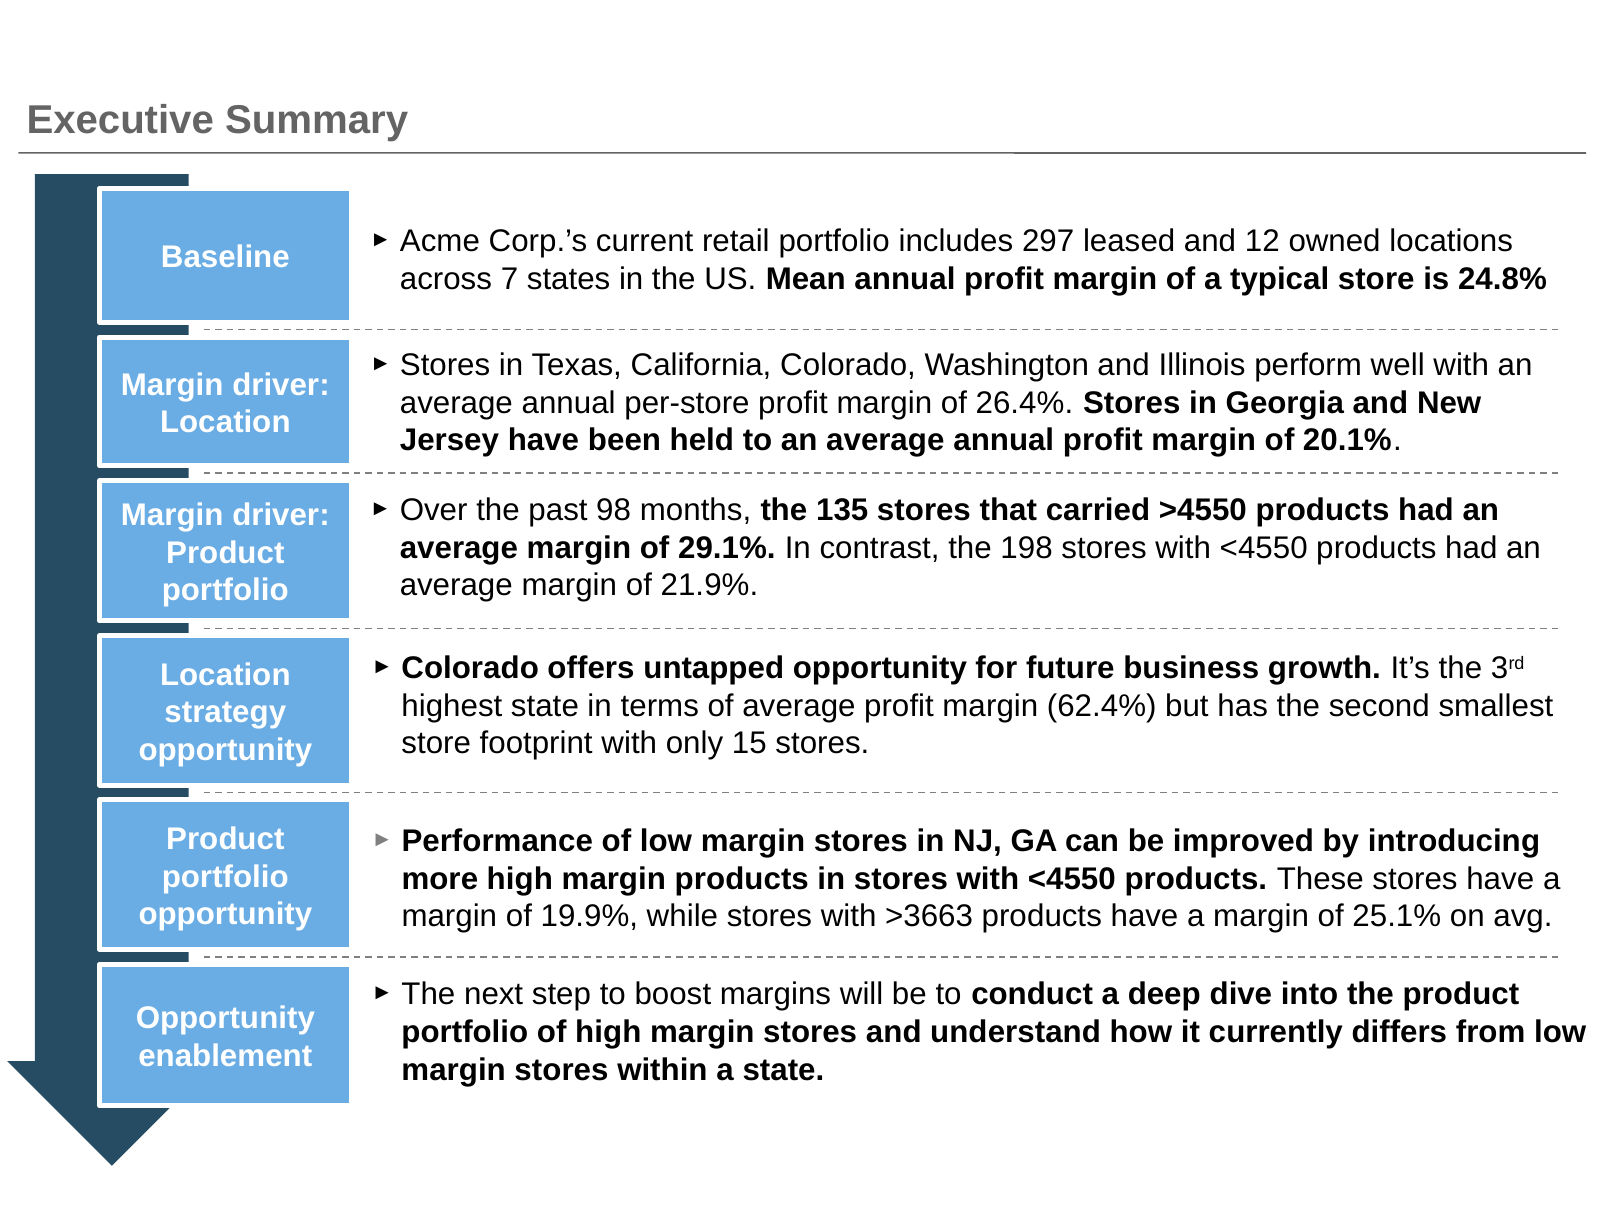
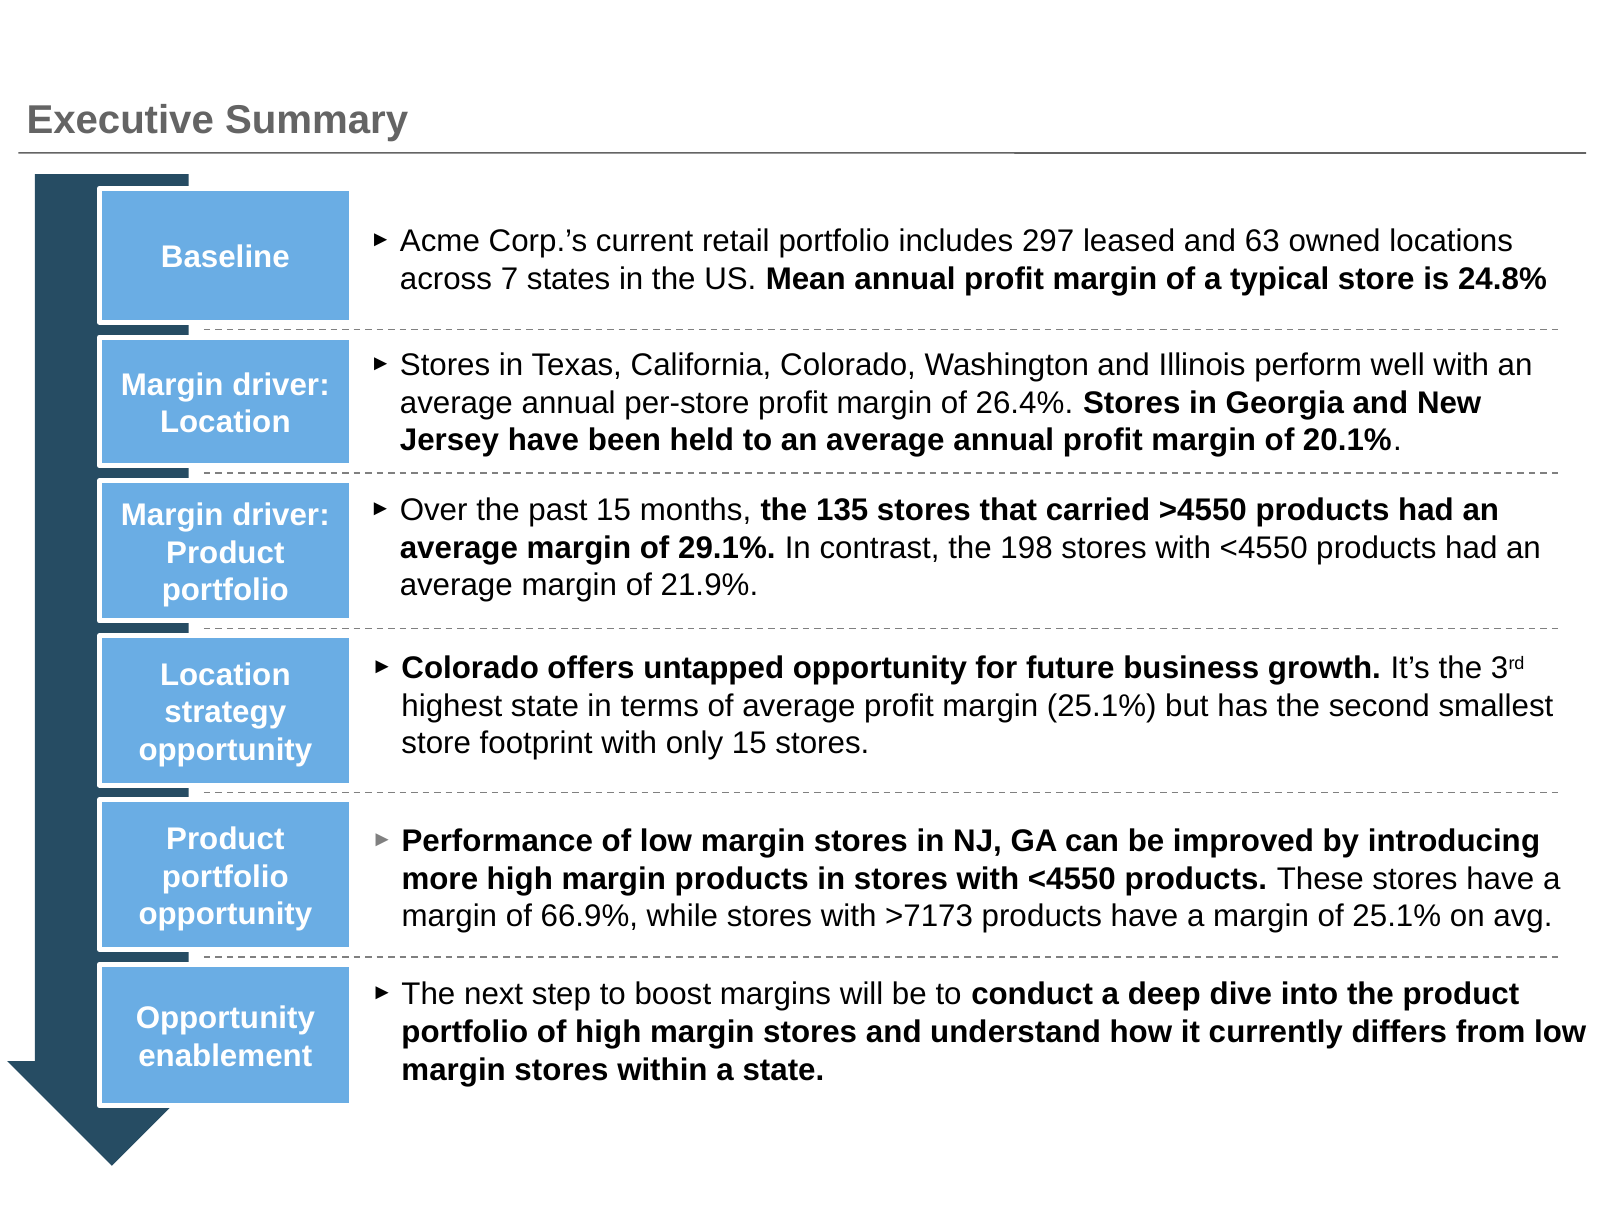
12: 12 -> 63 (1262, 241)
past 98: 98 -> 15 (614, 510)
margin 62.4%: 62.4% -> 25.1% (1102, 706)
19.9%: 19.9% -> 66.9% (589, 917)
>3663: >3663 -> >7173 (929, 917)
